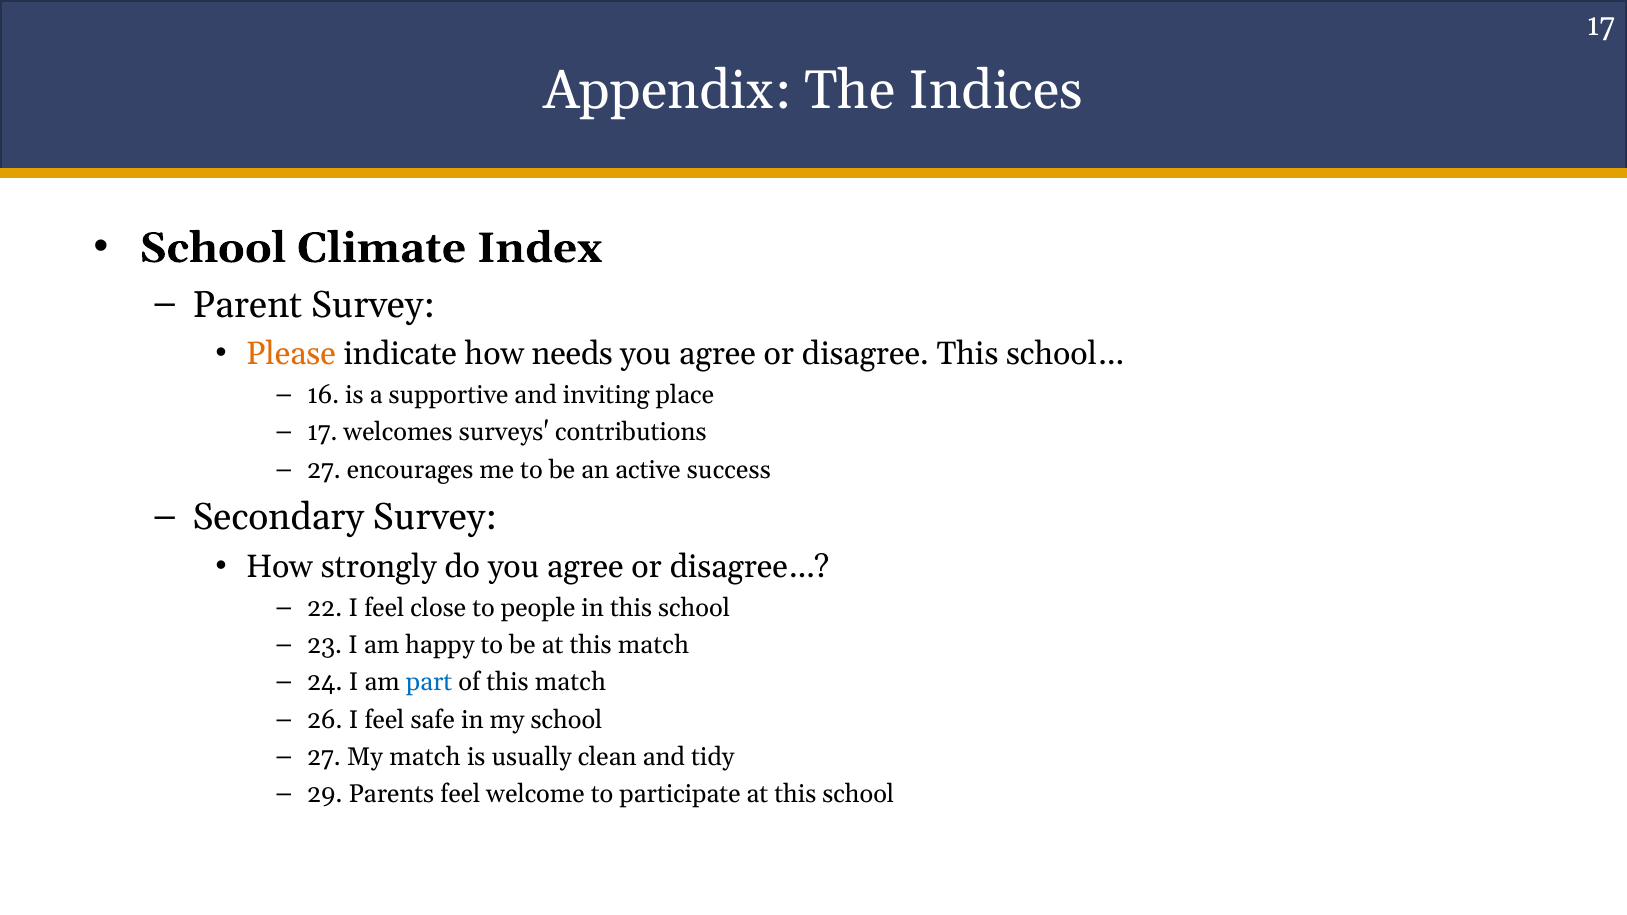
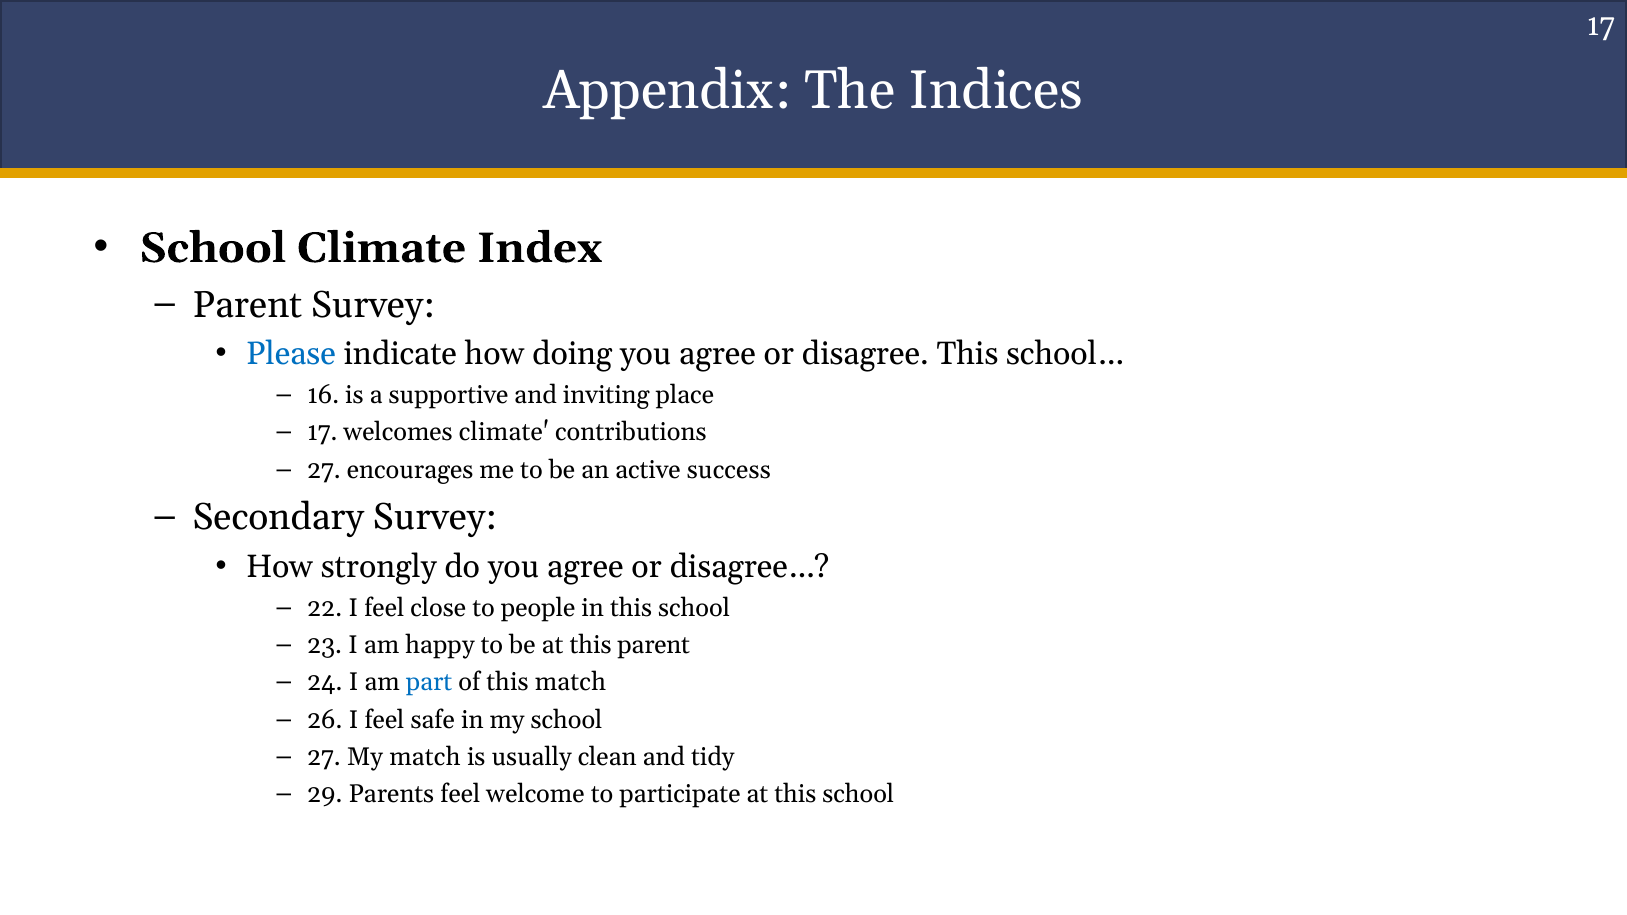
Please colour: orange -> blue (291, 354)
needs: needs -> doing (572, 354)
welcomes surveys: surveys -> climate (504, 433)
at this match: match -> parent (654, 645)
